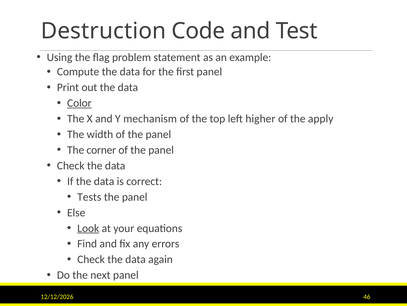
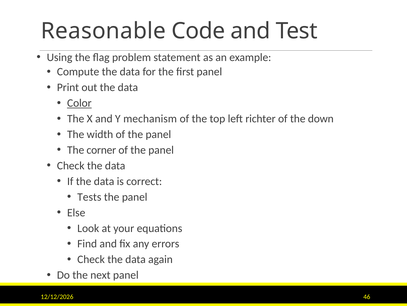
Destruction: Destruction -> Reasonable (103, 31)
higher: higher -> richter (261, 118)
apply: apply -> down (321, 118)
Look underline: present -> none (88, 228)
